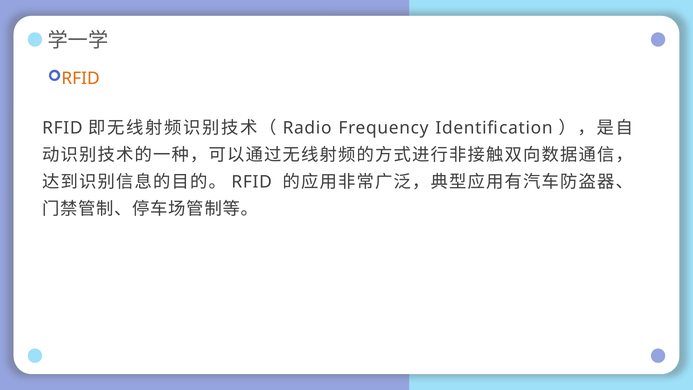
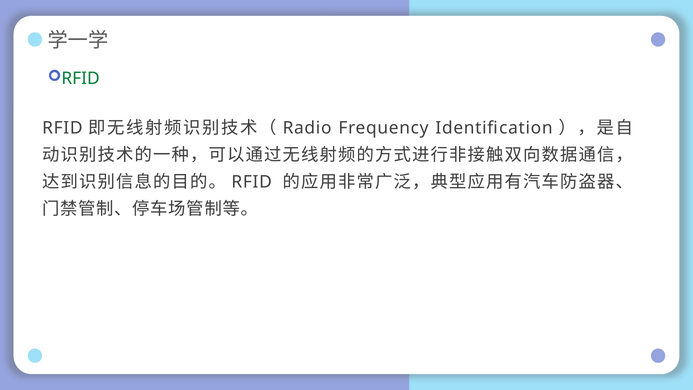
RFID colour: orange -> green (81, 79)
